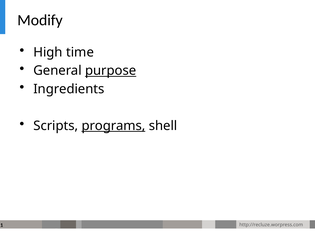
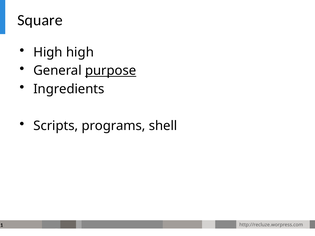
Modify: Modify -> Square (40, 20)
High time: time -> high (80, 52)
programs underline: present -> none (114, 126)
